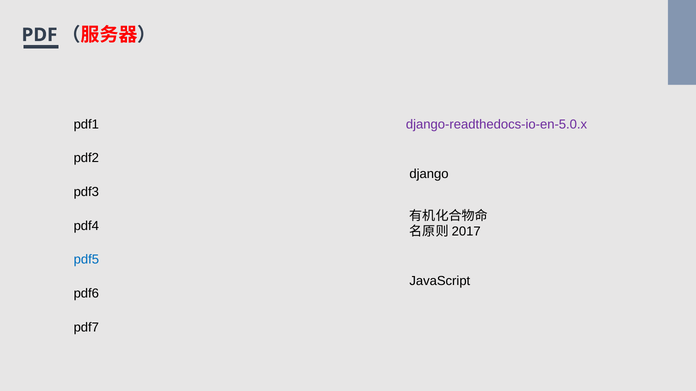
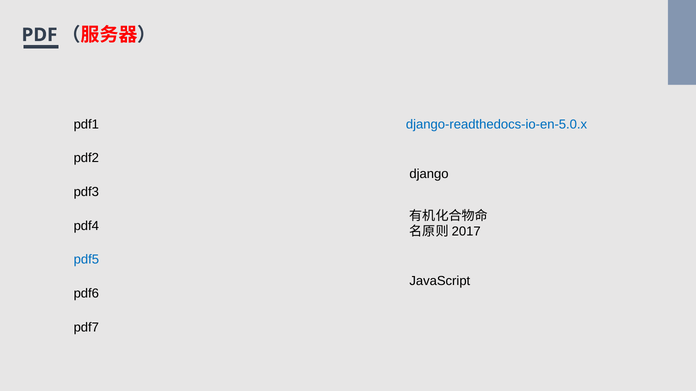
django-readthedocs-io-en-5.0.x colour: purple -> blue (497, 124)
